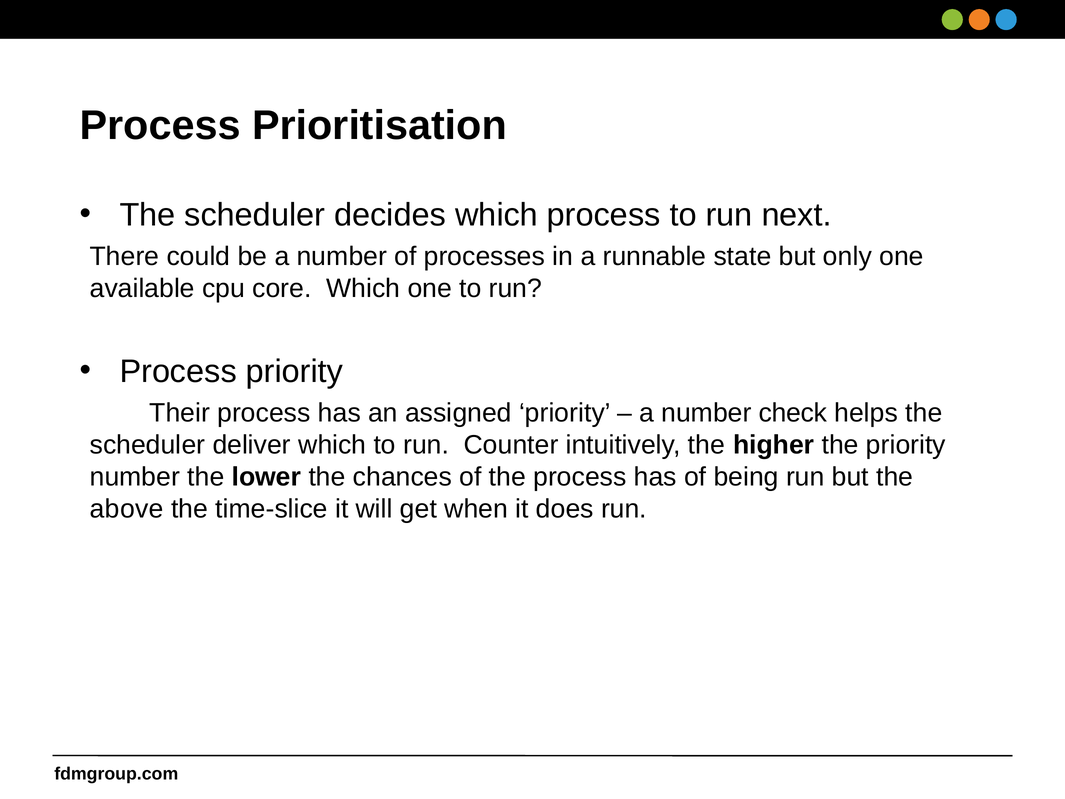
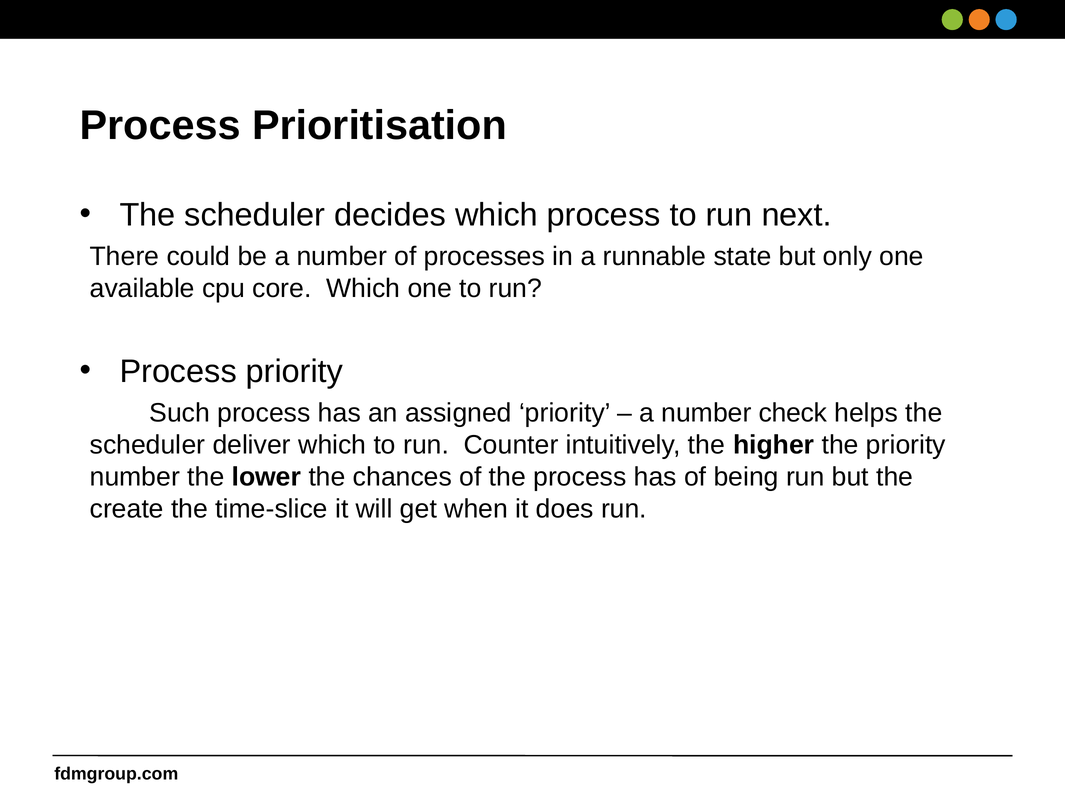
Their: Their -> Such (180, 413)
above: above -> create (127, 509)
